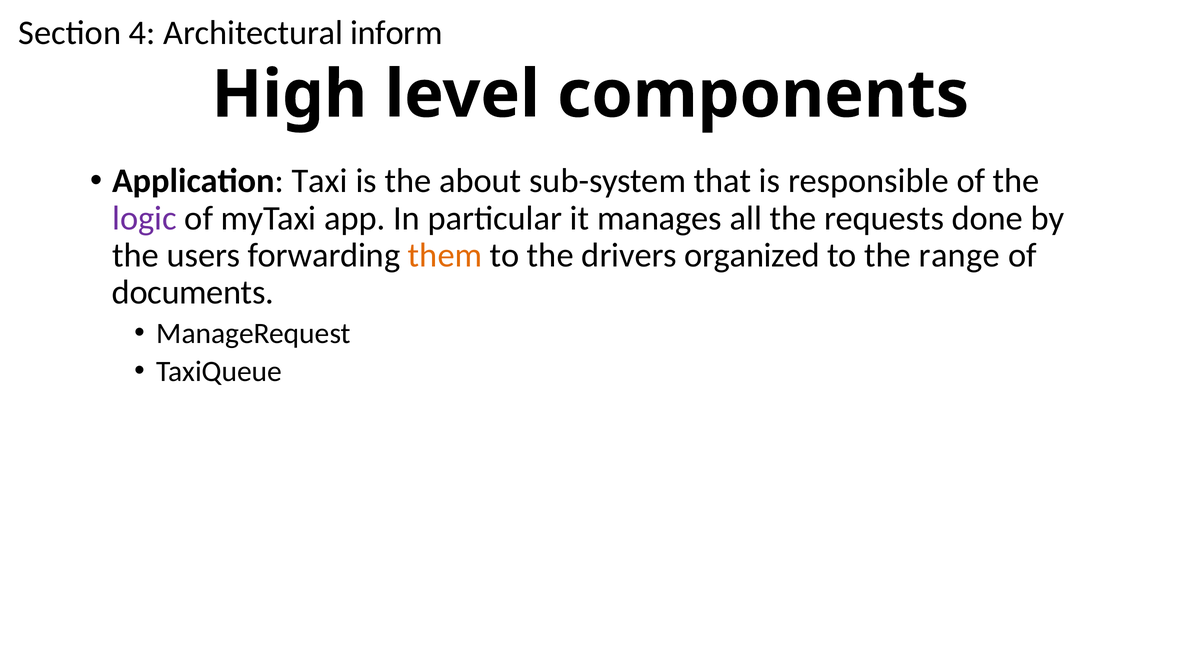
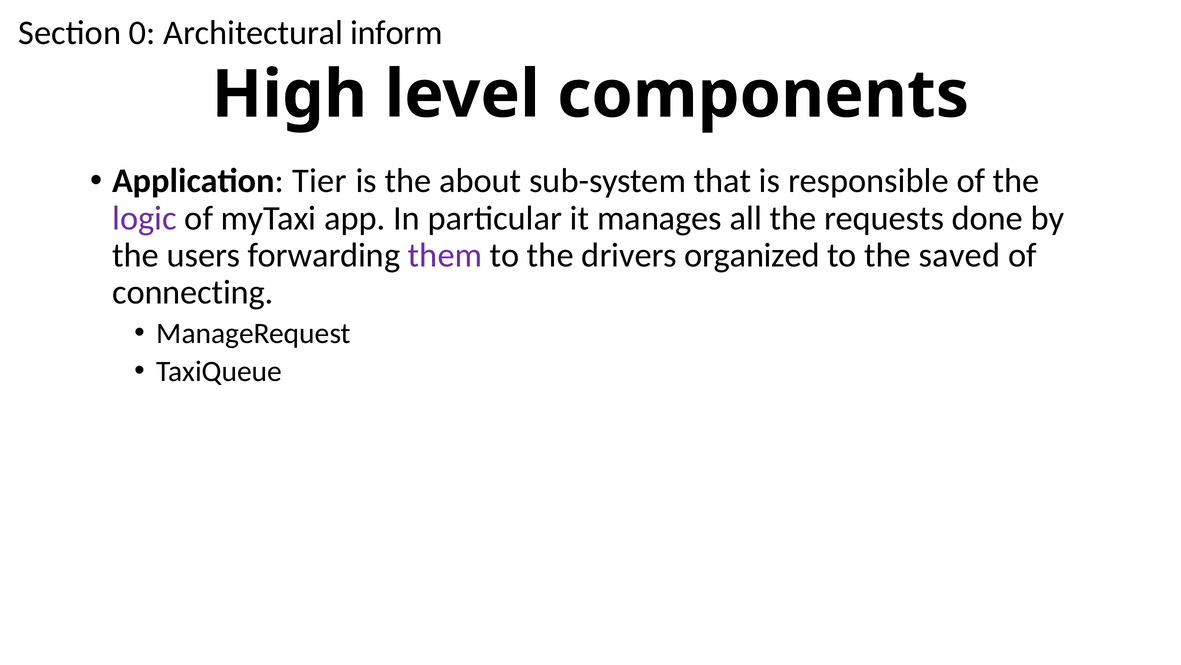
4: 4 -> 0 (142, 33)
Taxi: Taxi -> Tier (320, 181)
them colour: orange -> purple (445, 255)
range: range -> saved (959, 255)
documents: documents -> connecting (193, 292)
